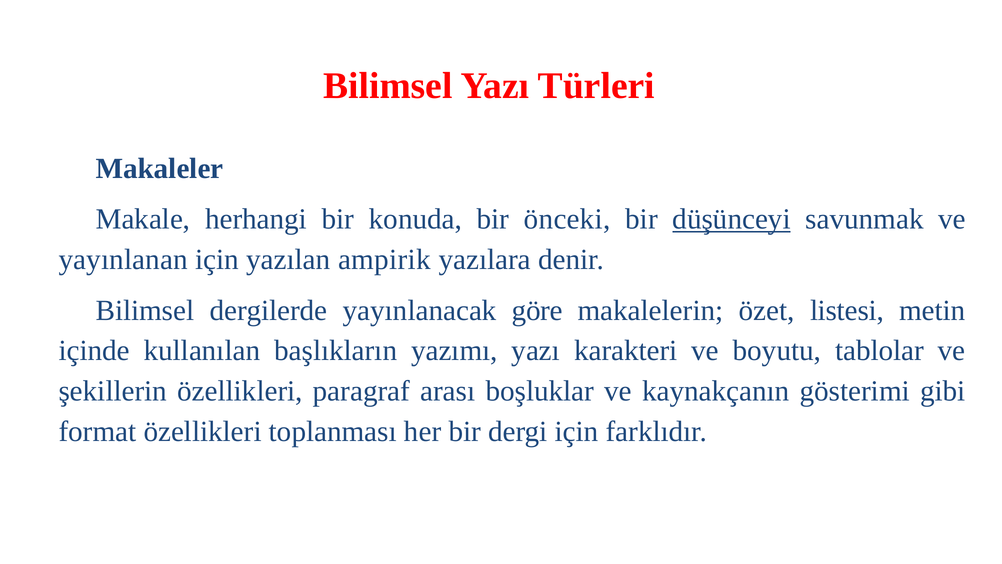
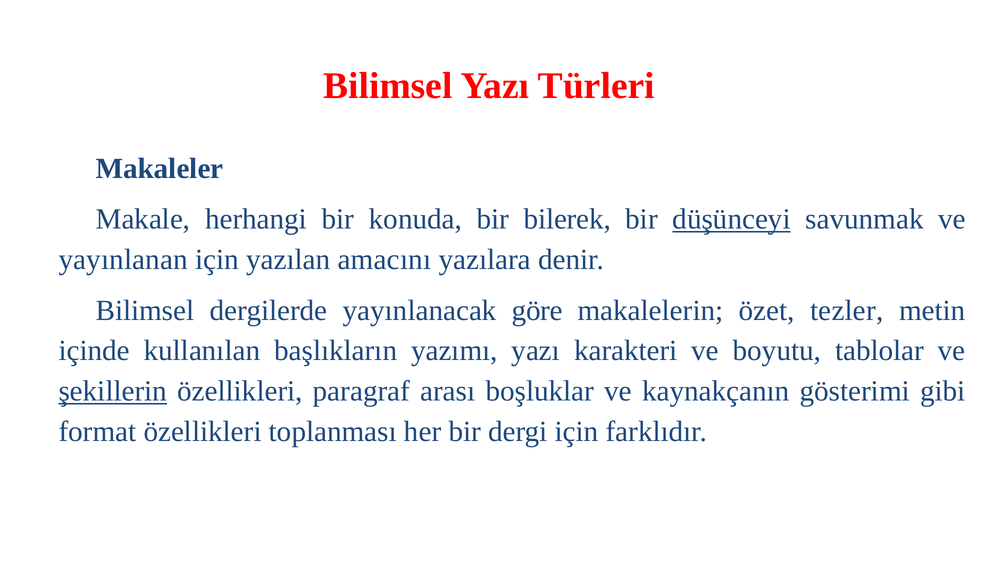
önceki: önceki -> bilerek (567, 219)
ampirik: ampirik -> amacını (385, 259)
listesi: listesi -> tezler (847, 310)
şekillerin underline: none -> present (113, 391)
